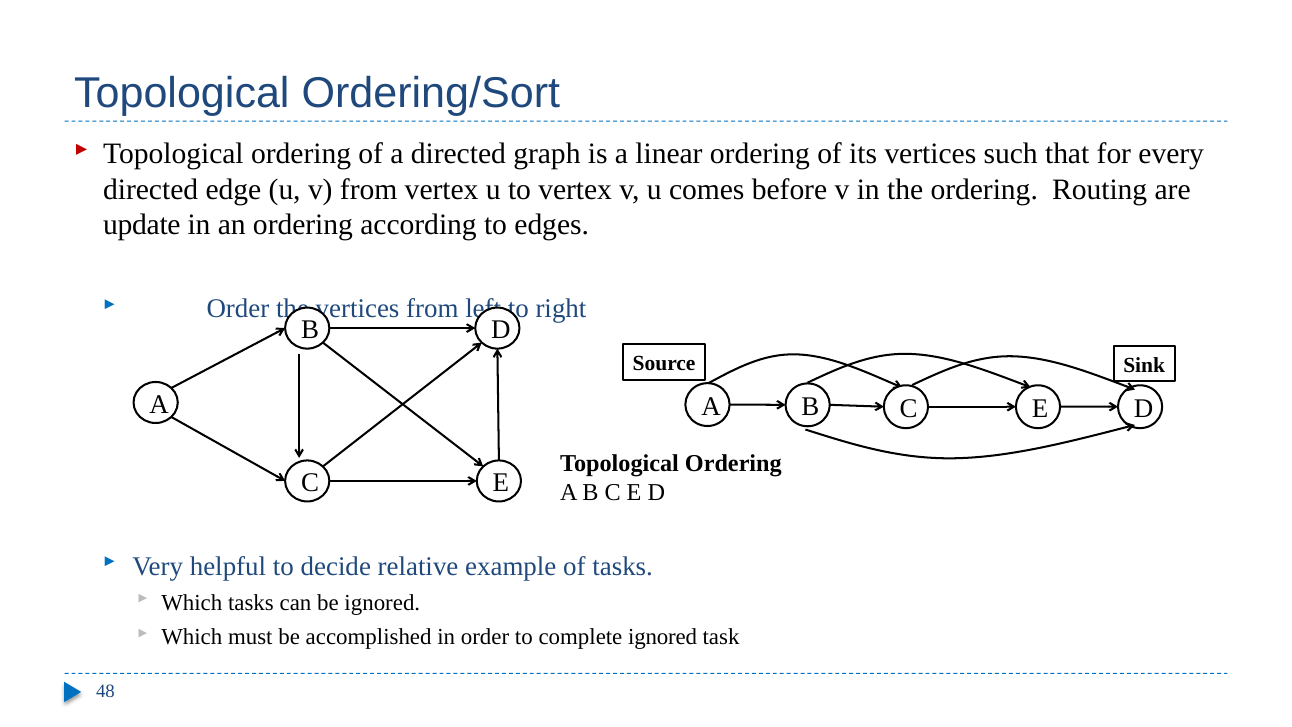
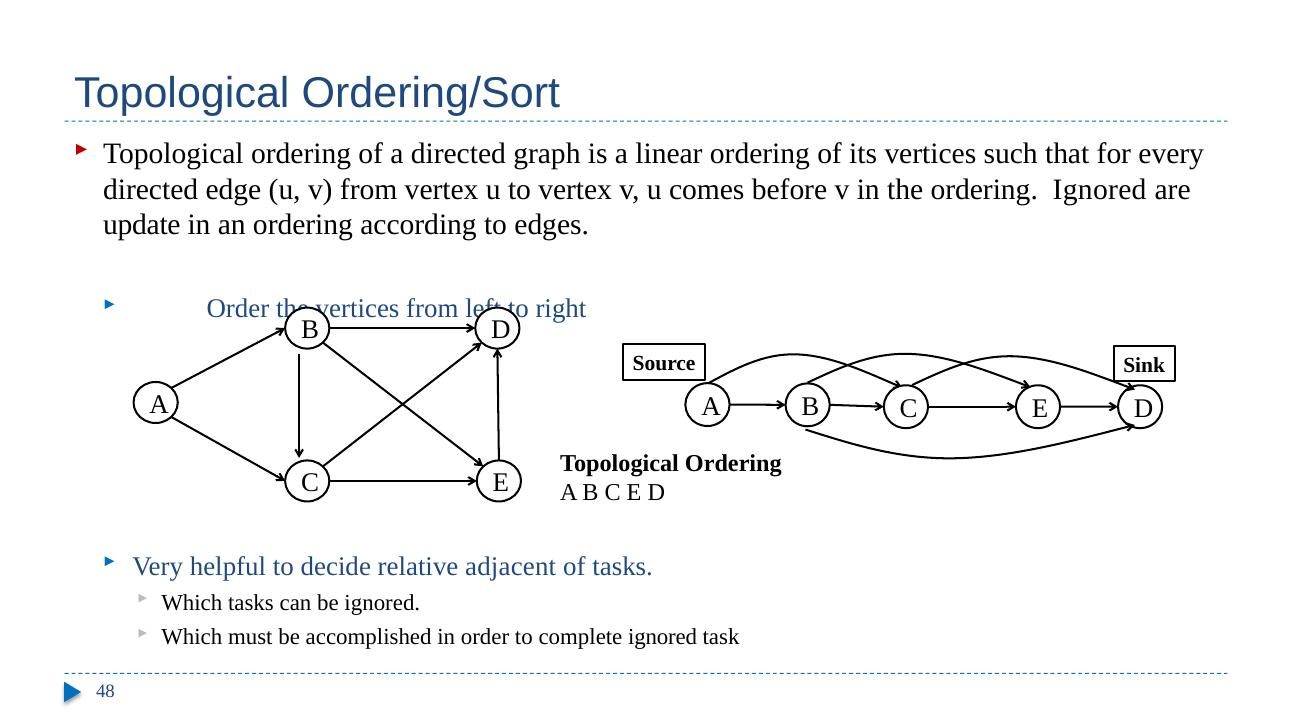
ordering Routing: Routing -> Ignored (1100, 189)
example: example -> adjacent (511, 566)
